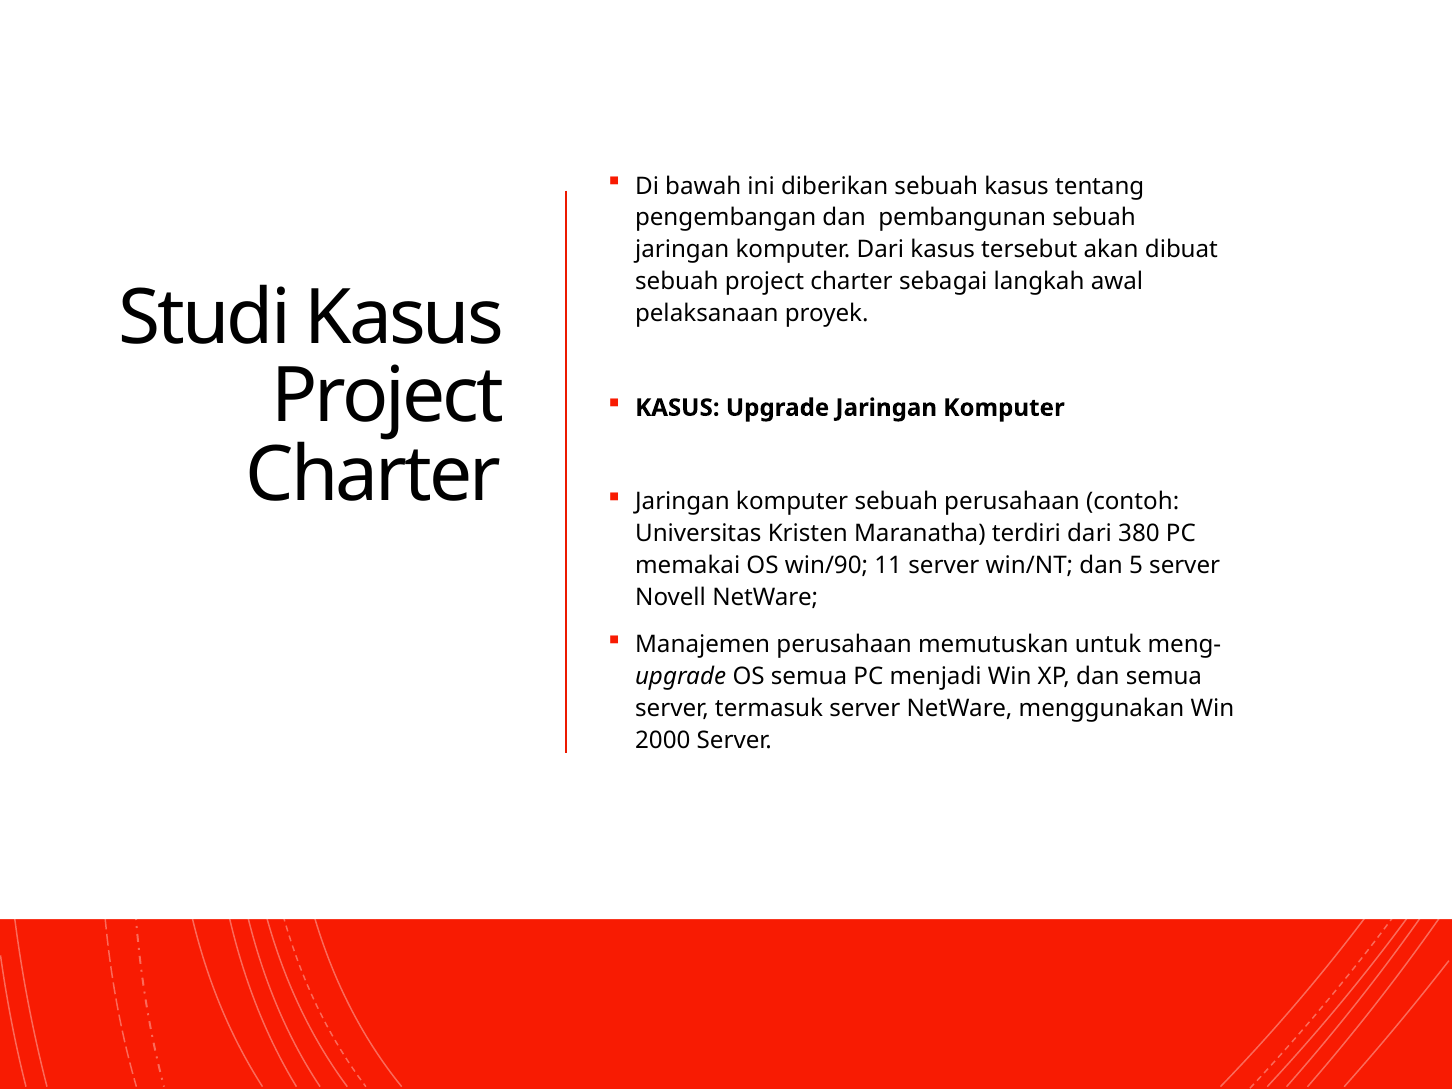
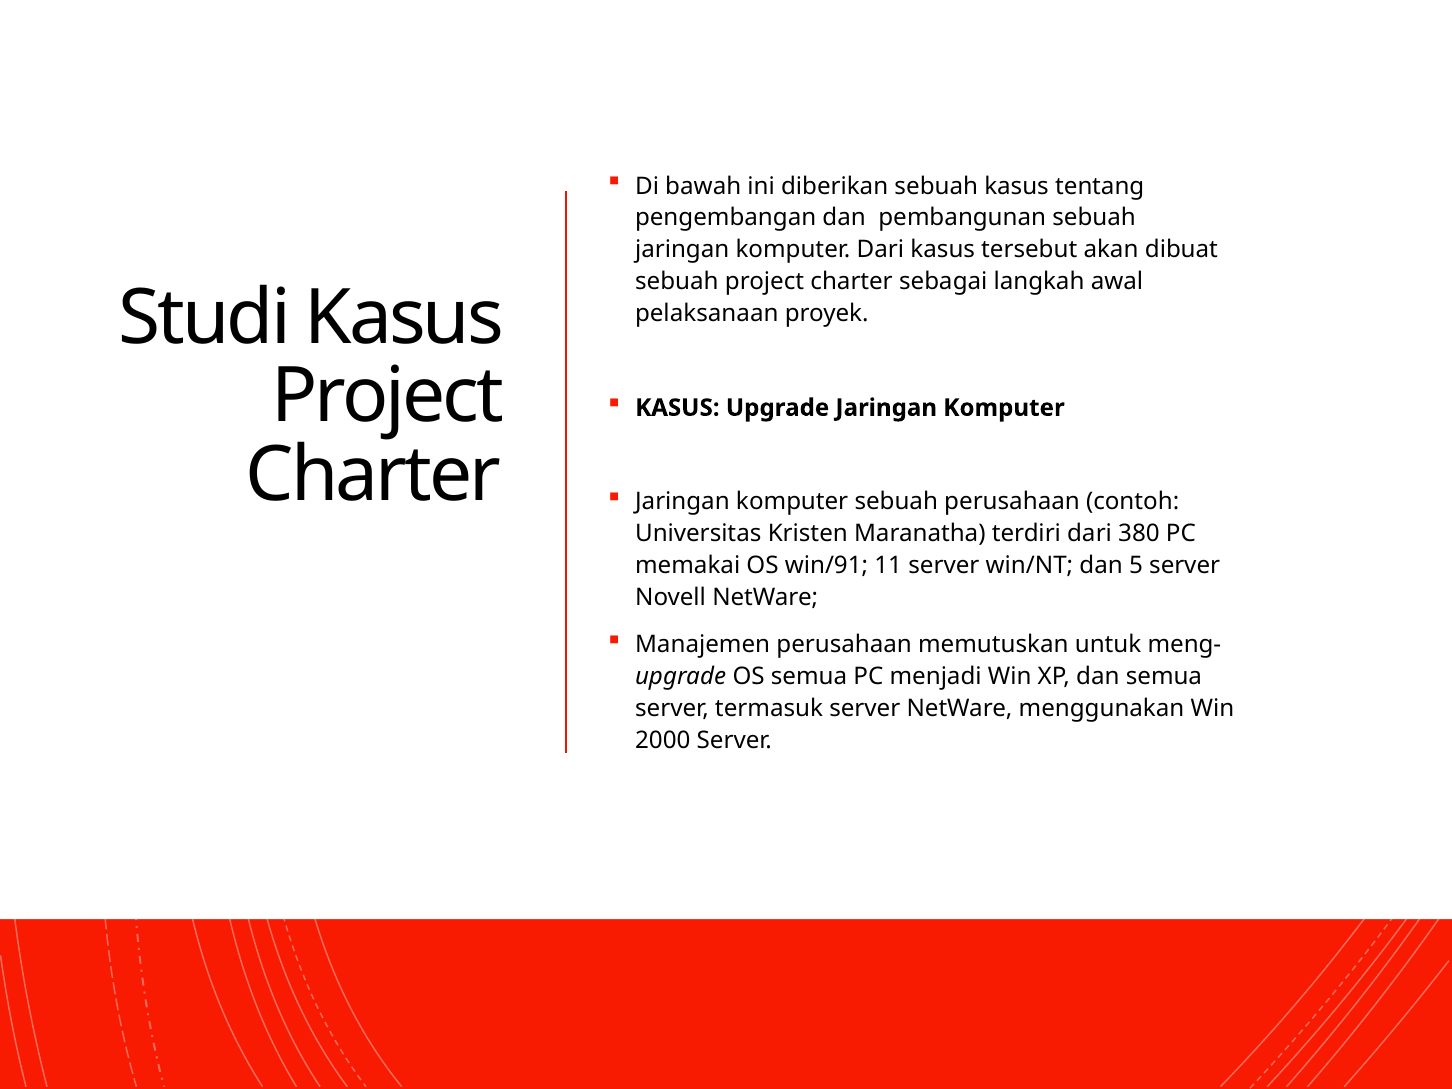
win/90: win/90 -> win/91 (826, 566)
